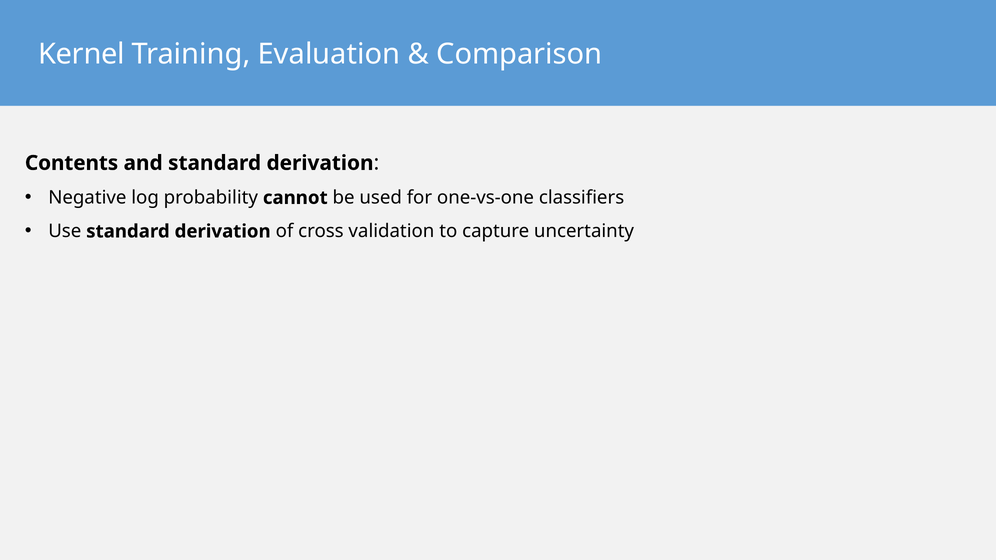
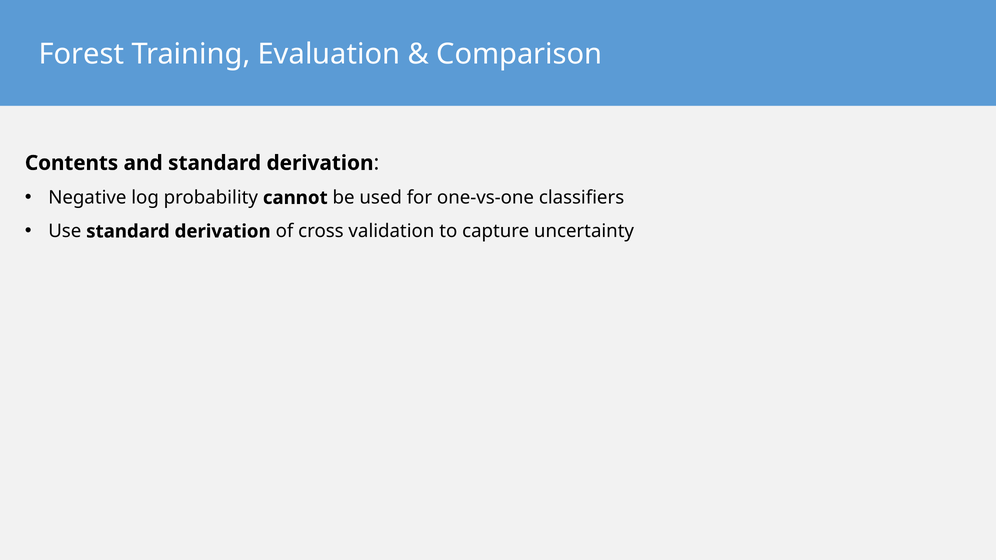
Kernel: Kernel -> Forest (81, 54)
